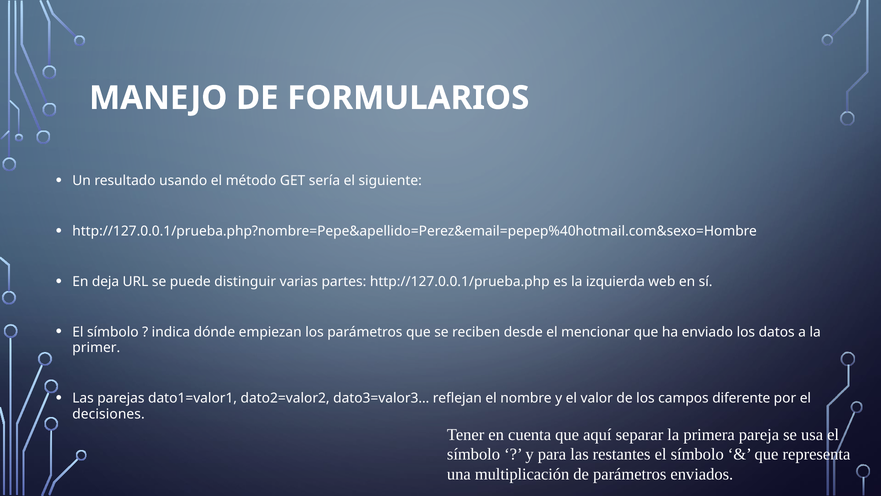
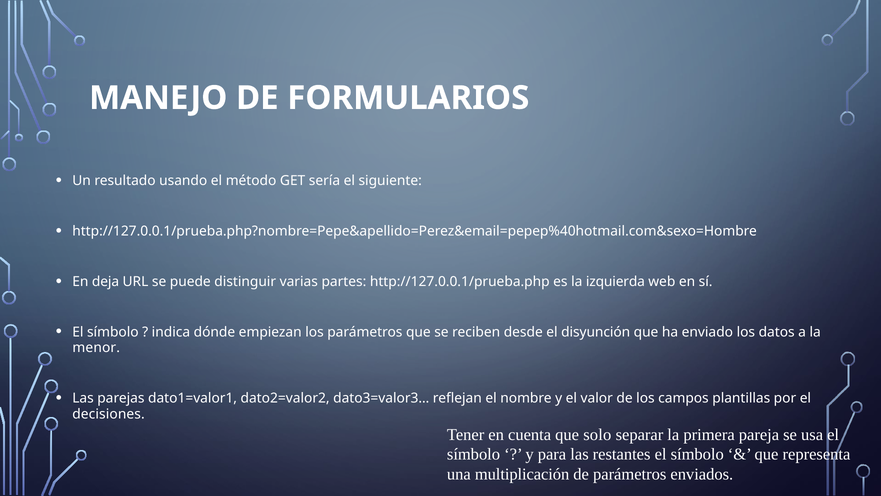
mencionar: mencionar -> disyunción (596, 332)
primer: primer -> menor (96, 348)
diferente: diferente -> plantillas (741, 398)
aquí: aquí -> solo (597, 434)
